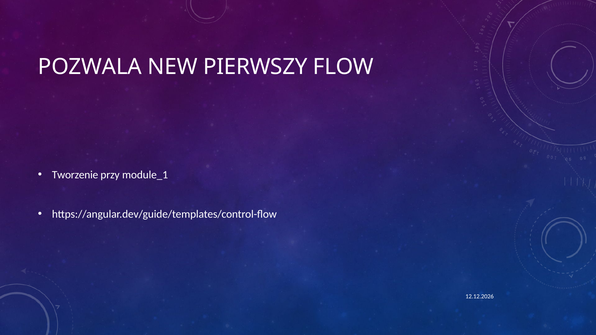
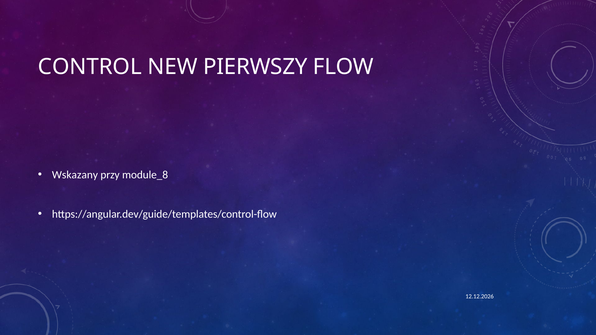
POZWALA: POZWALA -> CONTROL (90, 67)
Tworzenie: Tworzenie -> Wskazany (75, 175)
module_1: module_1 -> module_8 (145, 175)
